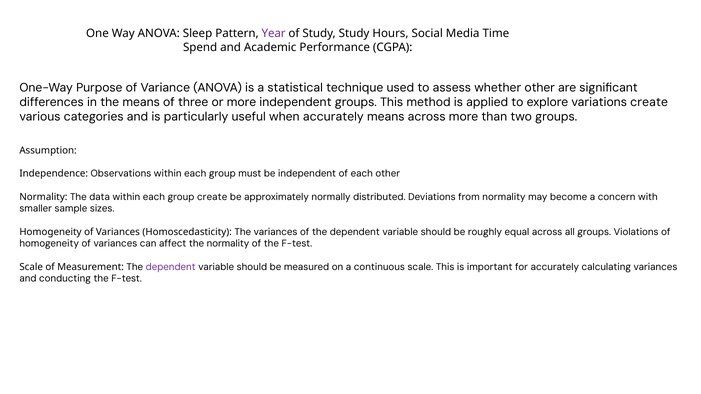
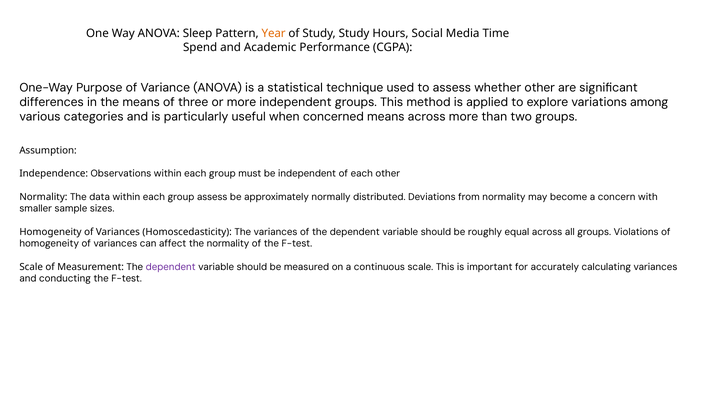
Year colour: purple -> orange (274, 34)
variations create: create -> among (649, 102)
when accurately: accurately -> concerned (333, 117)
group create: create -> assess (212, 197)
